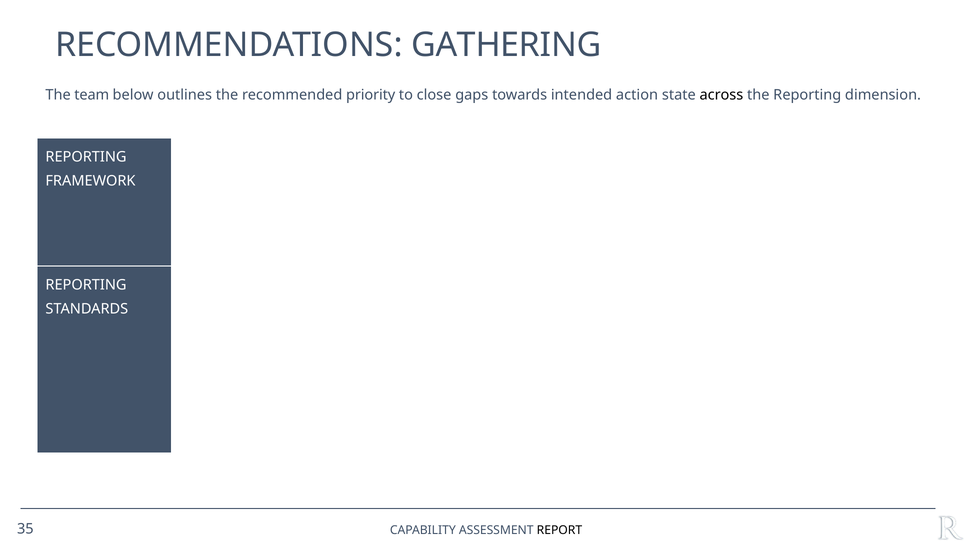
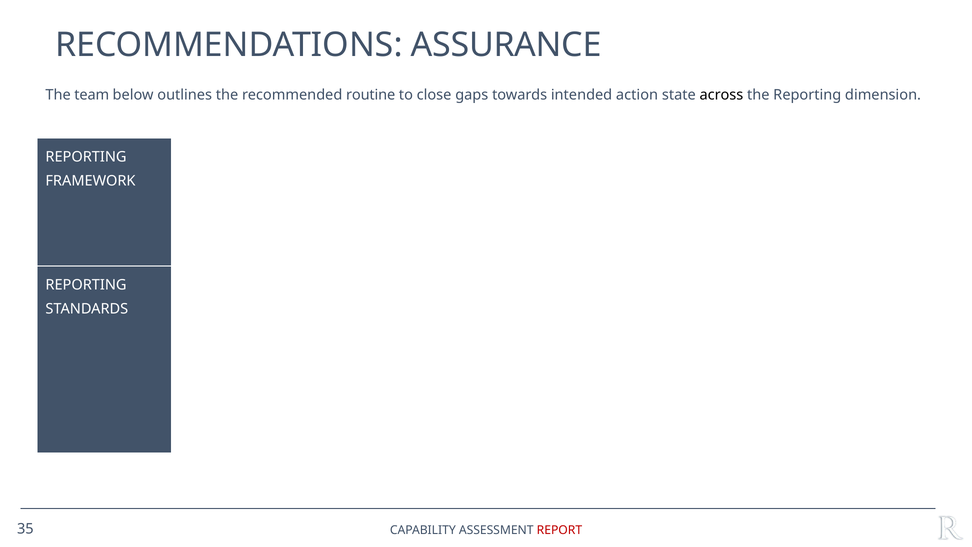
GATHERING: GATHERING -> ASSURANCE (506, 45)
priority: priority -> routine (371, 95)
REPORT colour: black -> red (559, 530)
